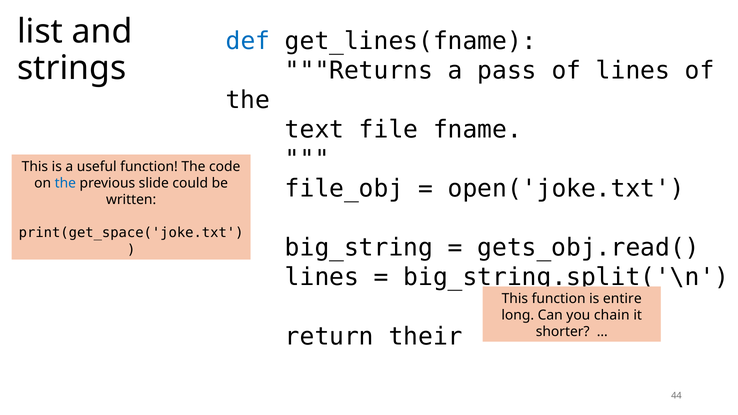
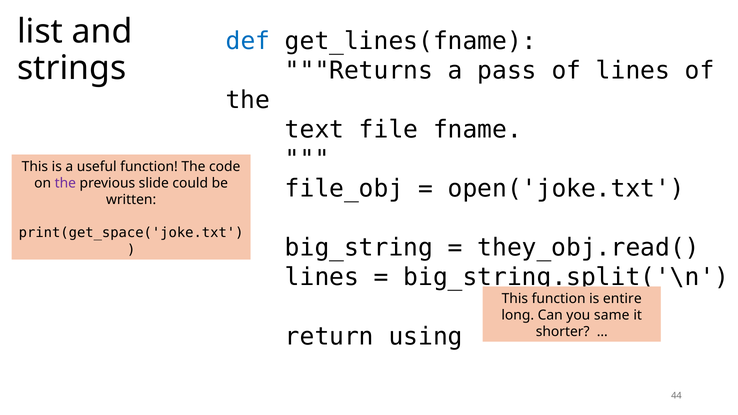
the colour: blue -> purple (65, 183)
gets_obj.read(: gets_obj.read( -> they_obj.read( (589, 248)
chain: chain -> same (612, 315)
their: their -> using (426, 337)
